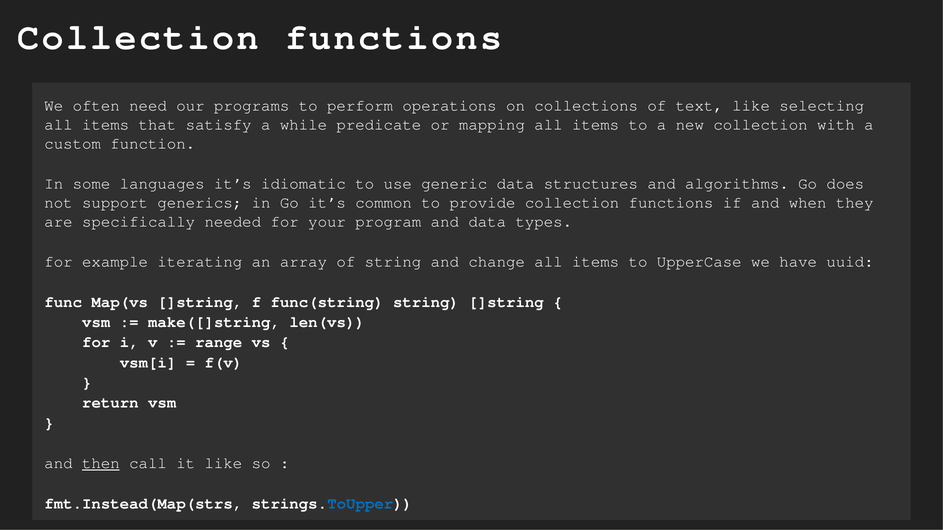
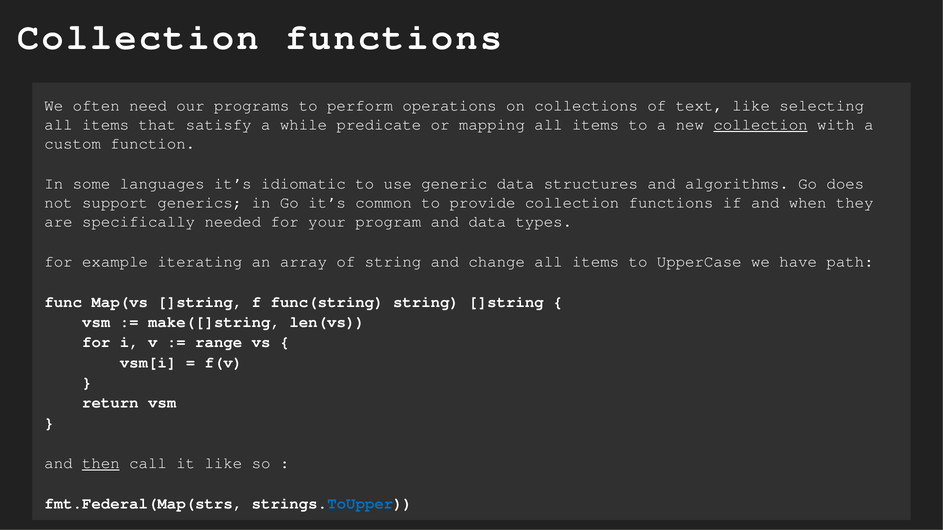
collection underline: none -> present (761, 125)
uuid: uuid -> path (850, 262)
fmt.Instead(Map(strs: fmt.Instead(Map(strs -> fmt.Federal(Map(strs (143, 504)
